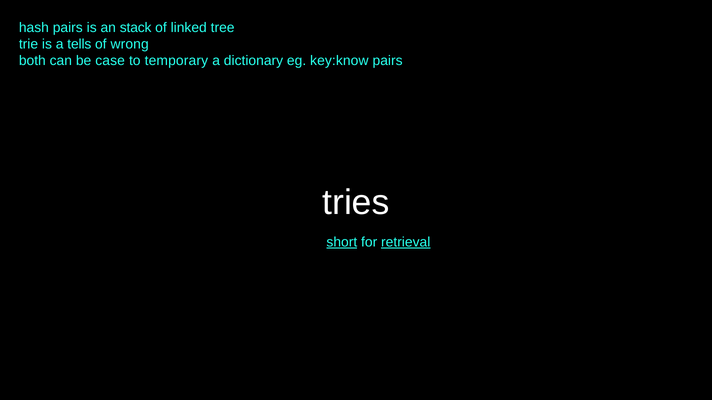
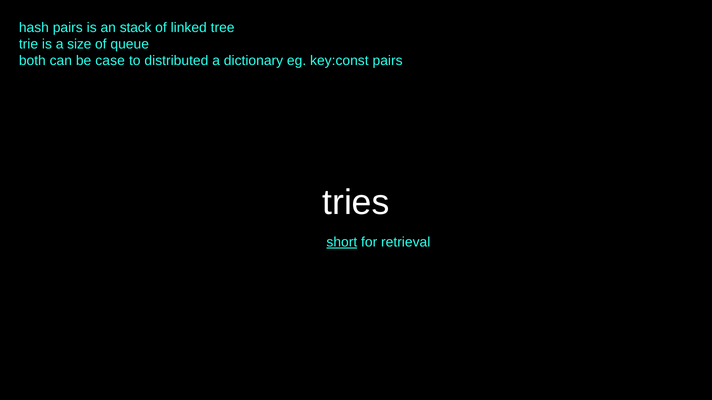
tells: tells -> size (79, 44)
wrong: wrong -> queue (130, 44)
temporary: temporary -> distributed (176, 61)
key:know: key:know -> key:const (339, 61)
retrieval underline: present -> none (406, 242)
